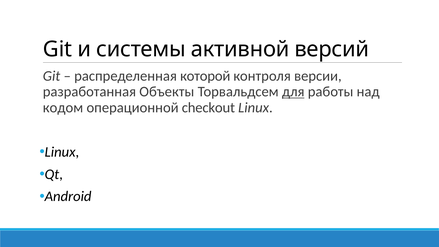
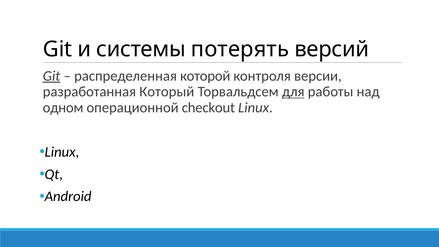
активной: активной -> потерять (240, 49)
Git underline: none -> present (52, 76)
Объекты: Объекты -> Который (167, 92)
кодом: кодом -> одном (63, 108)
